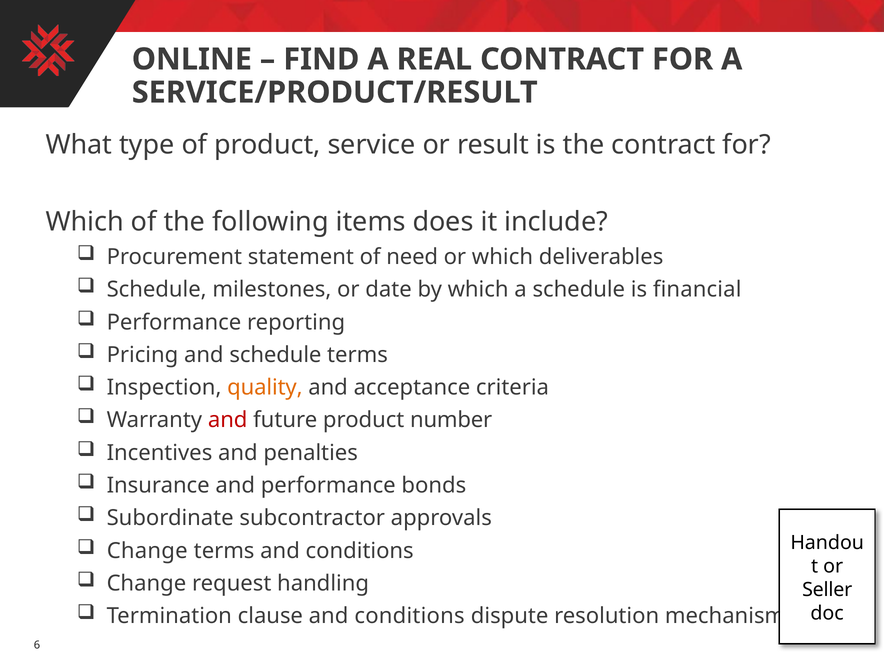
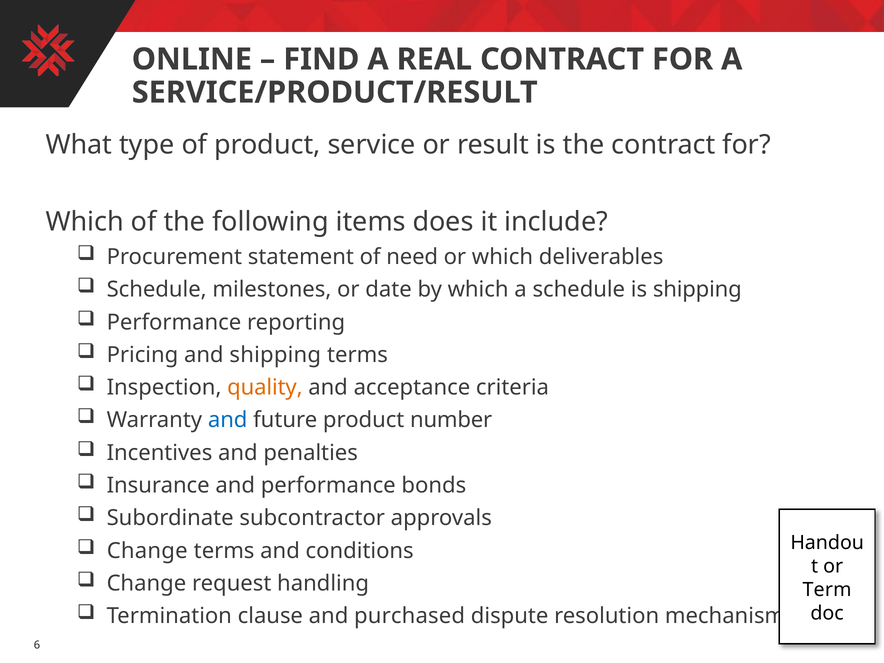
is financial: financial -> shipping (697, 290)
and schedule: schedule -> shipping (275, 355)
and colour: red -> blue (228, 420)
Seller: Seller -> Term (827, 590)
clause and conditions: conditions -> purchased (410, 616)
